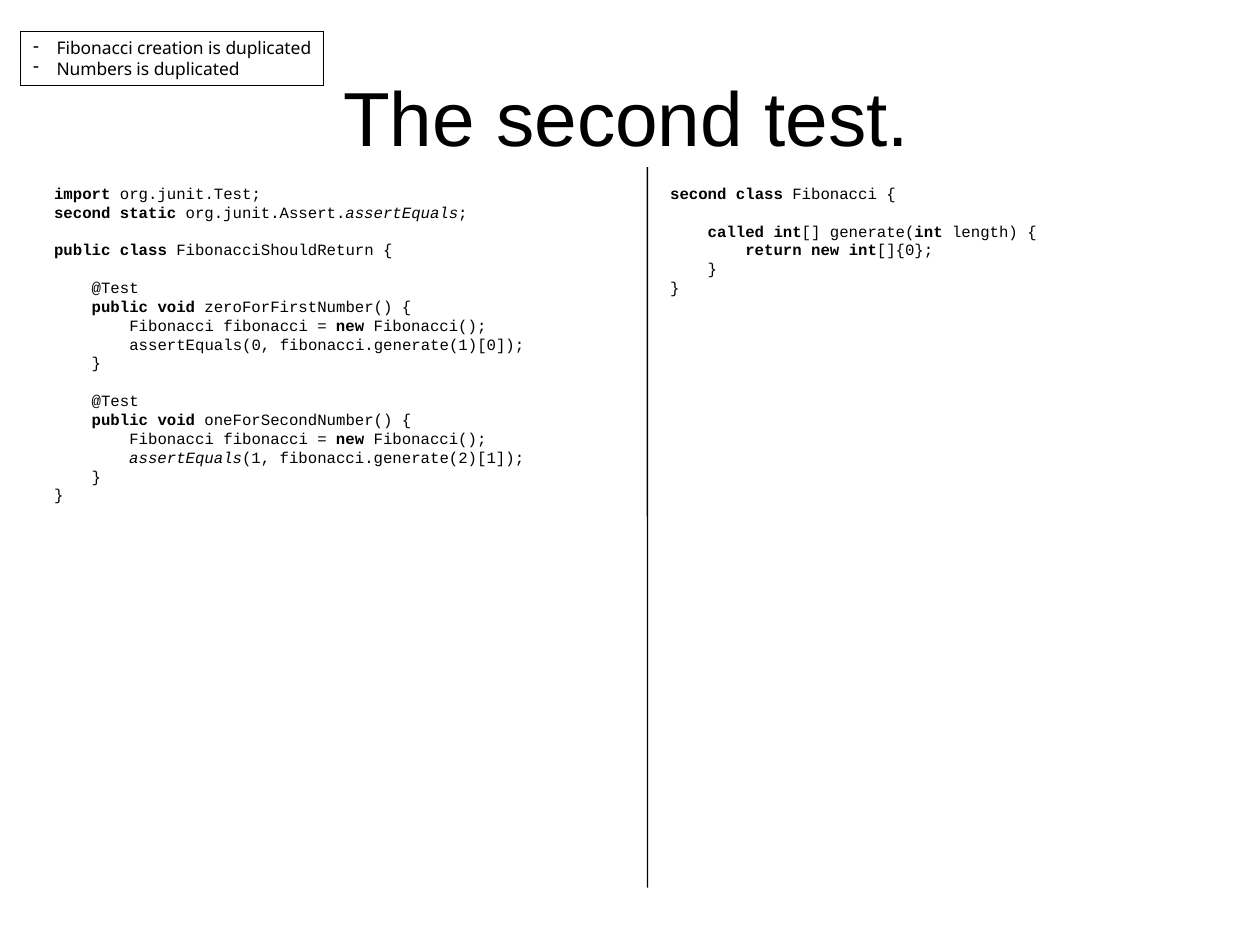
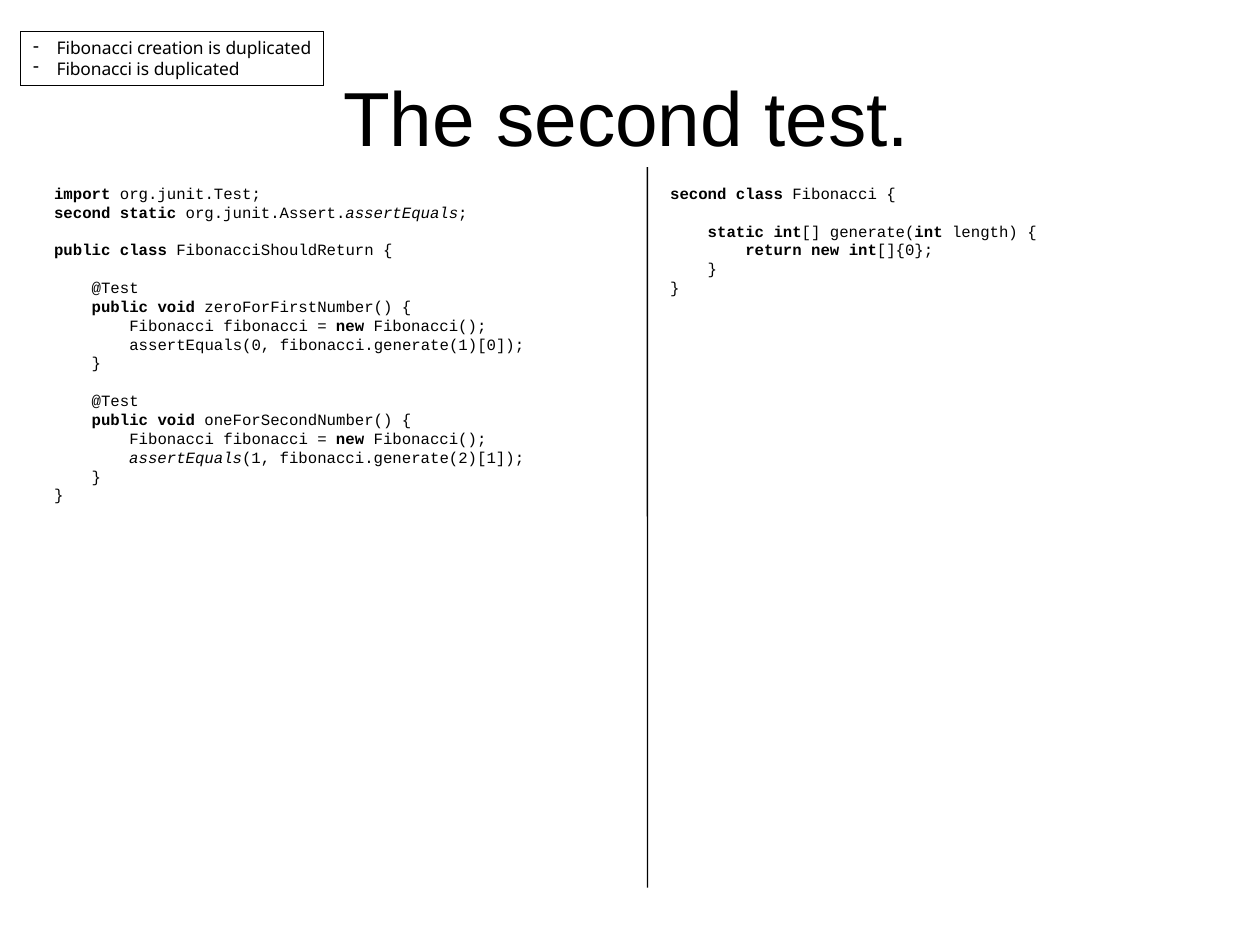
Numbers: Numbers -> Fibonacci (94, 70)
called: called -> static (736, 232)
